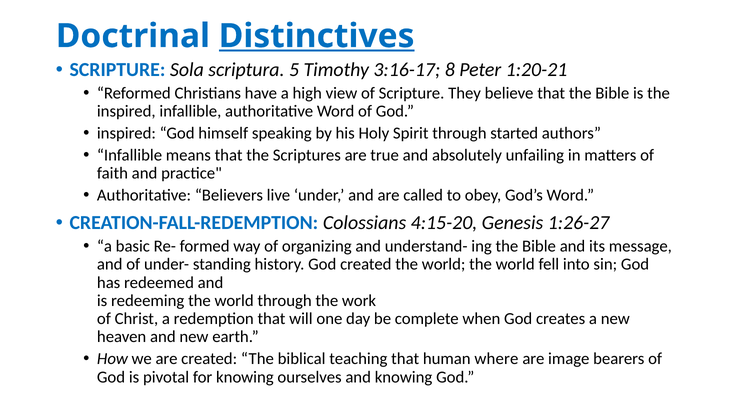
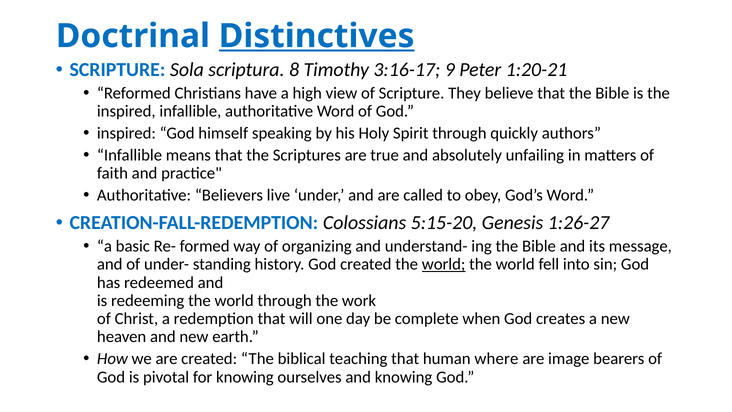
5: 5 -> 8 (294, 70)
8: 8 -> 9 (450, 70)
started: started -> quickly (514, 133)
4:15-20: 4:15-20 -> 5:15-20 (444, 223)
world underline: none -> present (444, 264)
